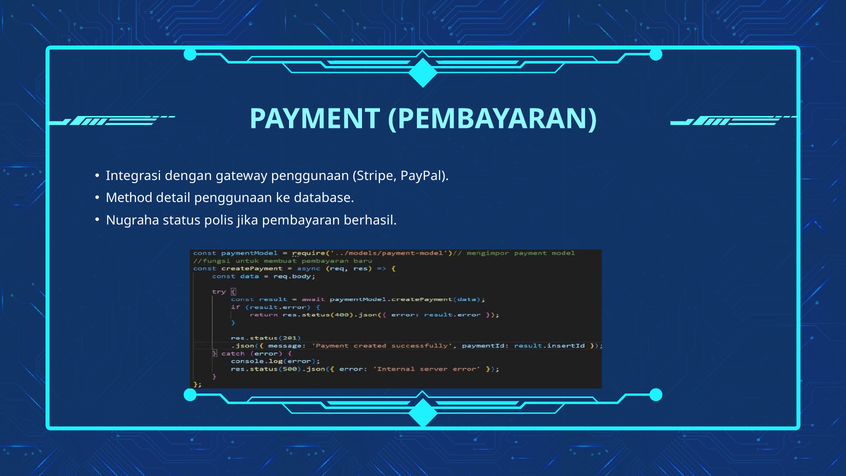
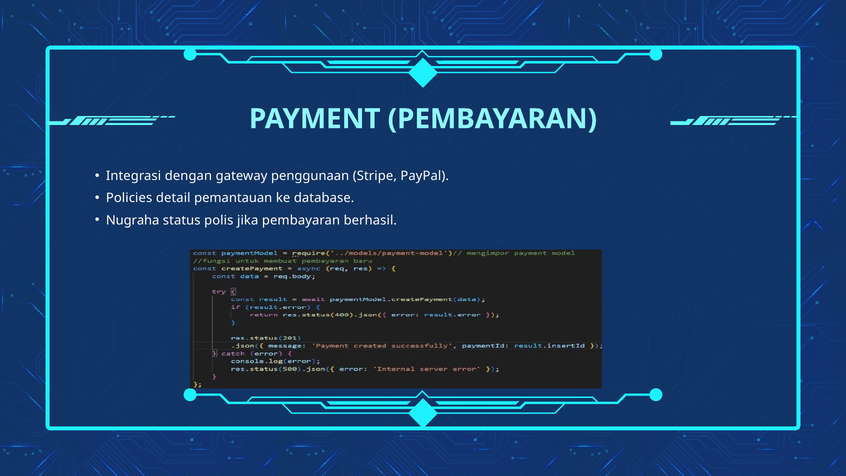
Method: Method -> Policies (129, 198)
detail penggunaan: penggunaan -> pemantauan (233, 198)
